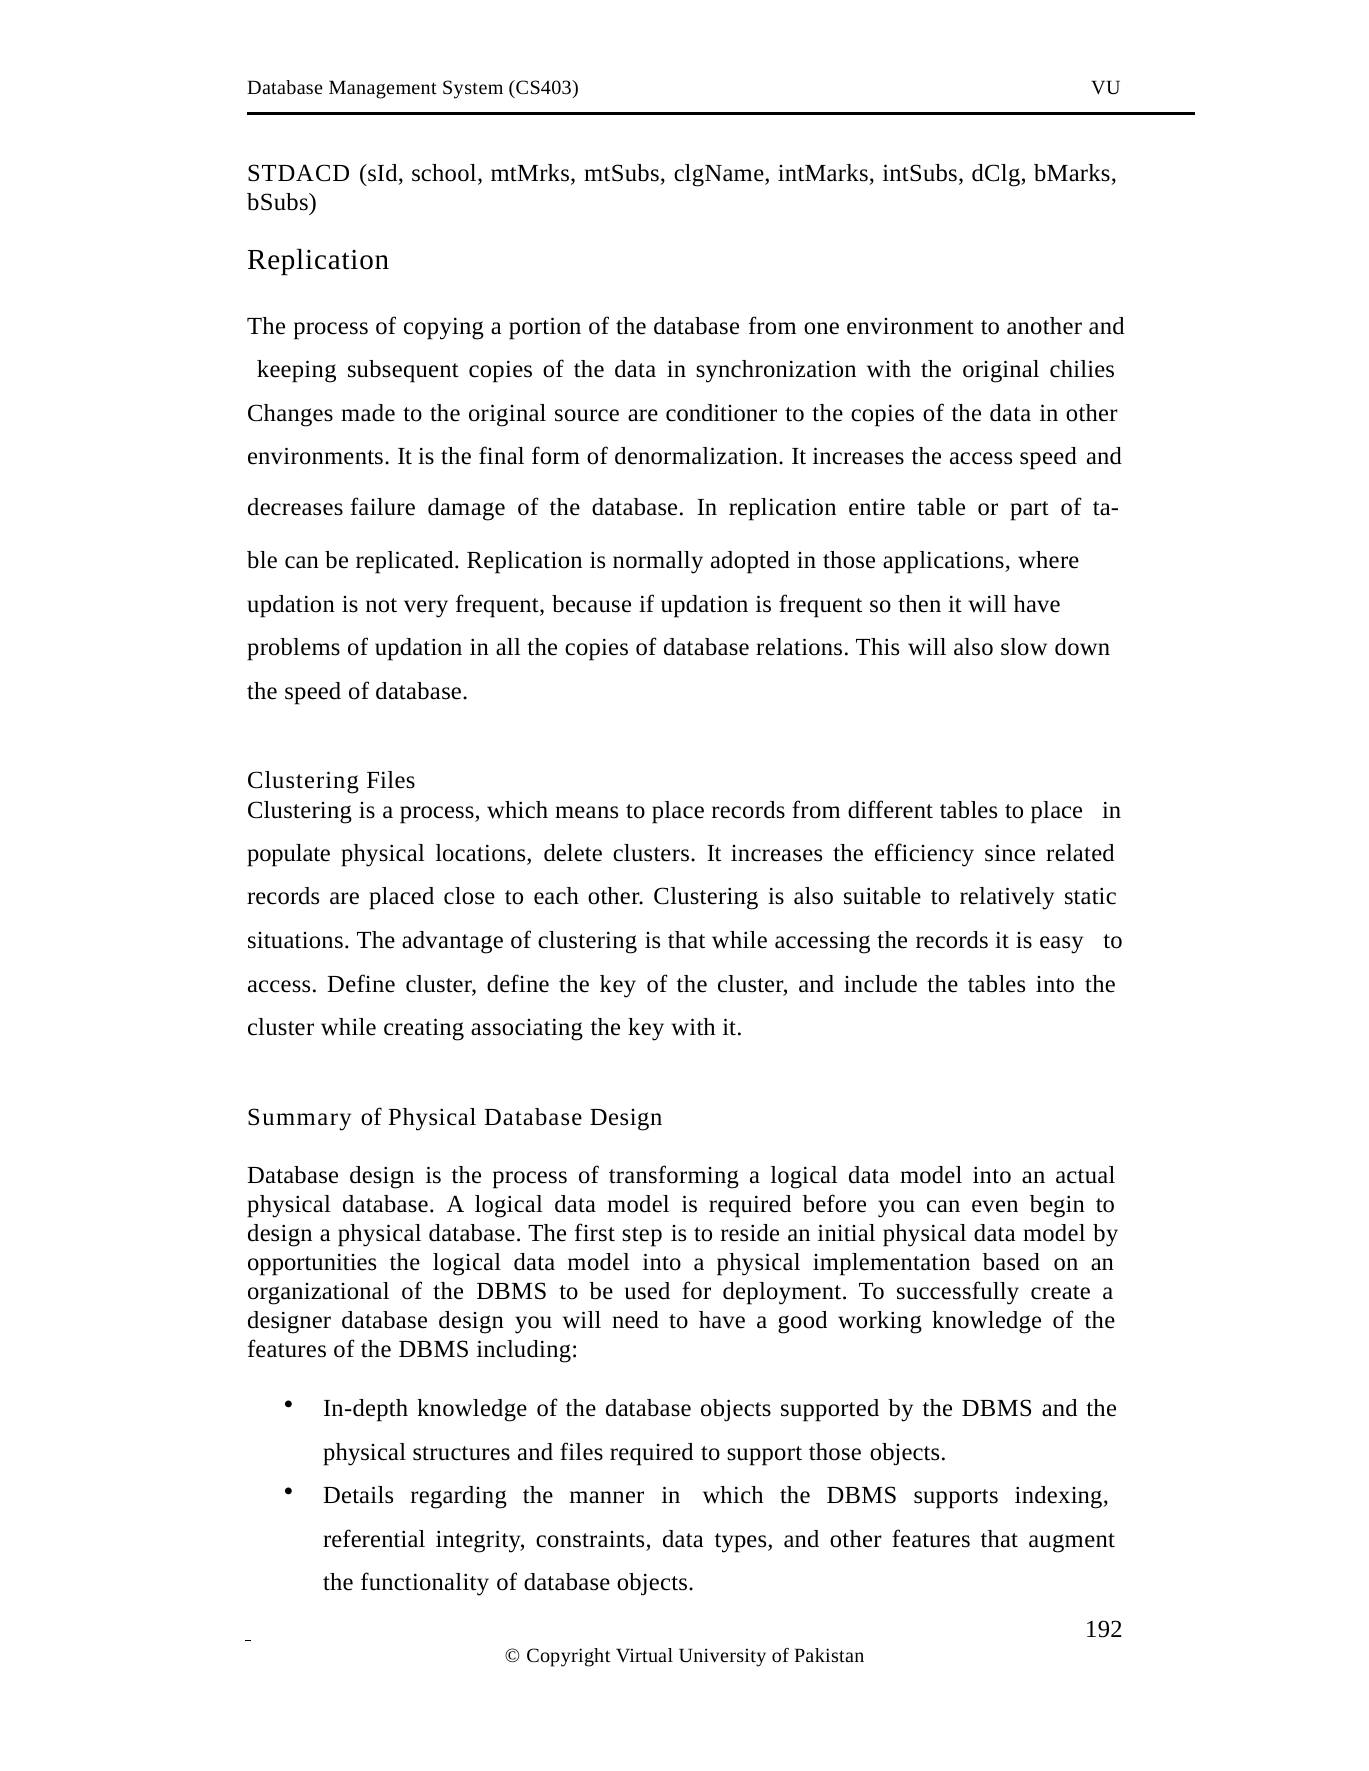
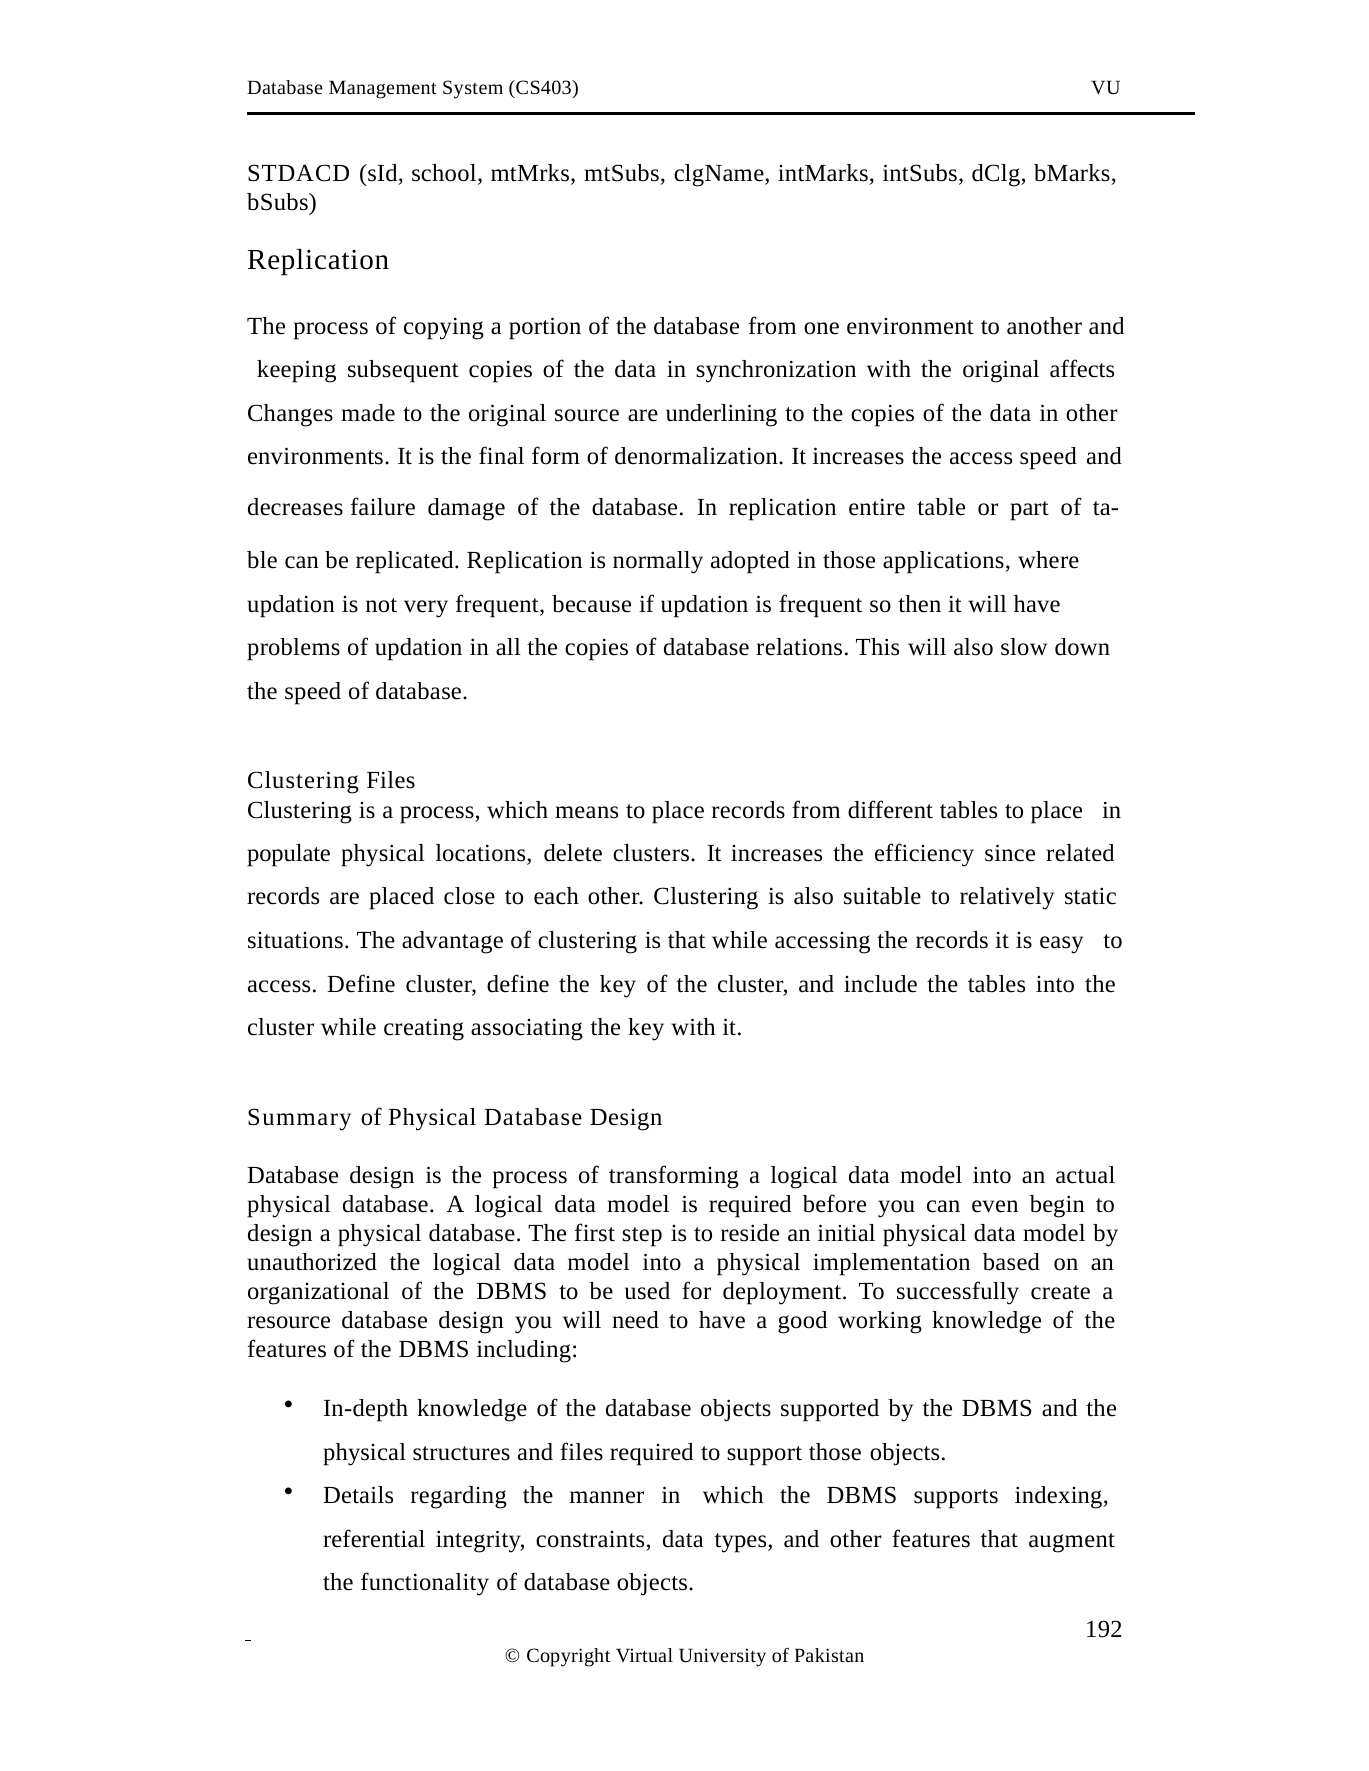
chilies: chilies -> affects (1082, 370)
conditioner: conditioner -> underlining (722, 413)
opportunities: opportunities -> unauthorized (312, 1263)
designer: designer -> resource (289, 1321)
